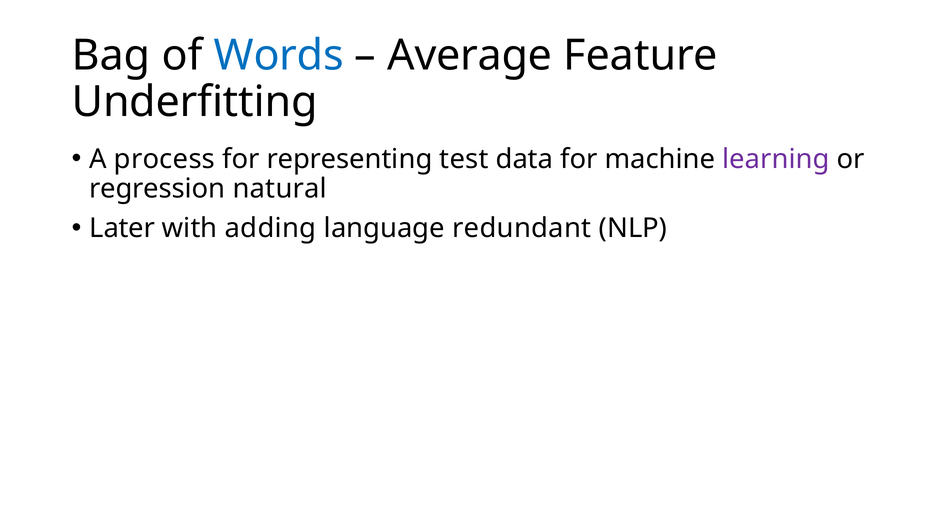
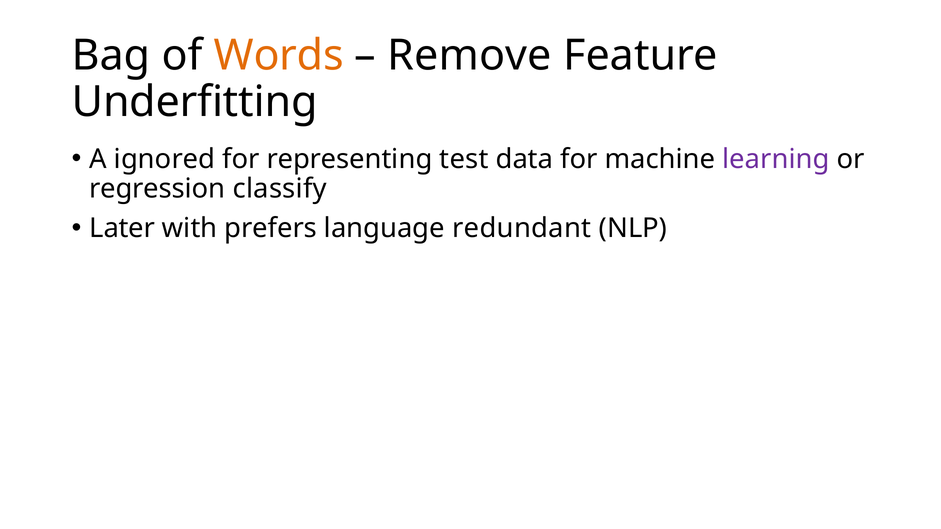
Words colour: blue -> orange (279, 56)
Average: Average -> Remove (470, 56)
process: process -> ignored (165, 159)
natural: natural -> classify (280, 189)
adding: adding -> prefers (271, 228)
